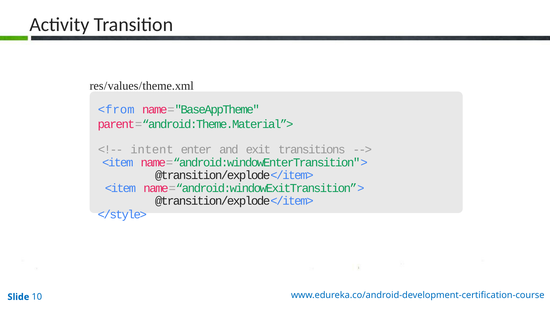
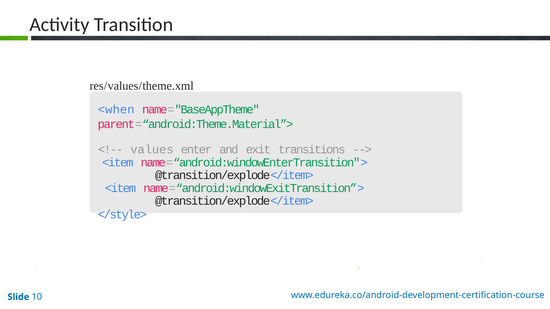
<from: <from -> <when (116, 110)
intent: intent -> values (152, 150)
